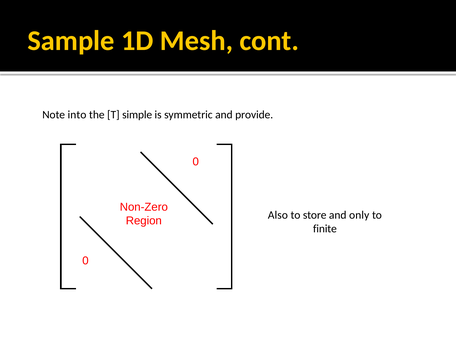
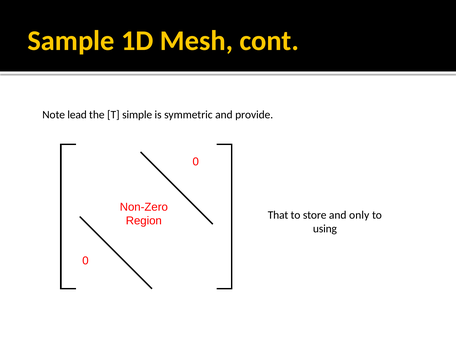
into: into -> lead (77, 115)
Also: Also -> That (278, 215)
finite: finite -> using (325, 229)
